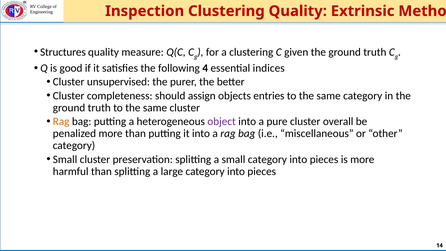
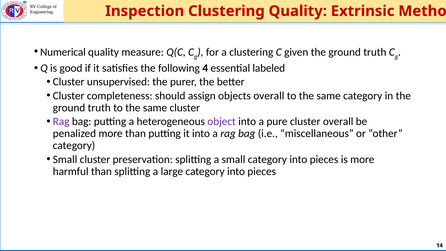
Structures: Structures -> Numerical (63, 52)
indices: indices -> labeled (269, 68)
objects entries: entries -> overall (269, 96)
Rag colour: orange -> purple (61, 121)
